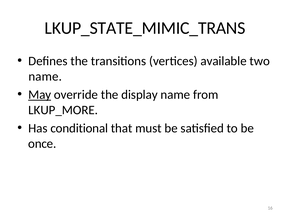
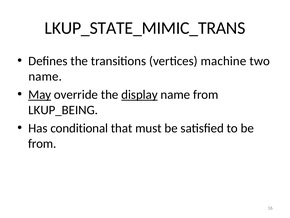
available: available -> machine (224, 61)
display underline: none -> present (139, 94)
LKUP_MORE: LKUP_MORE -> LKUP_BEING (63, 110)
once: once -> from (42, 143)
